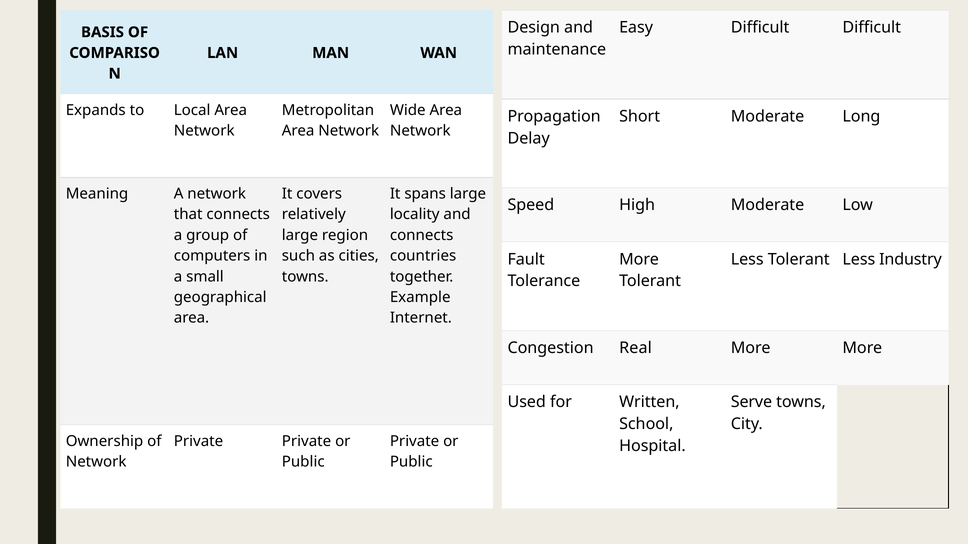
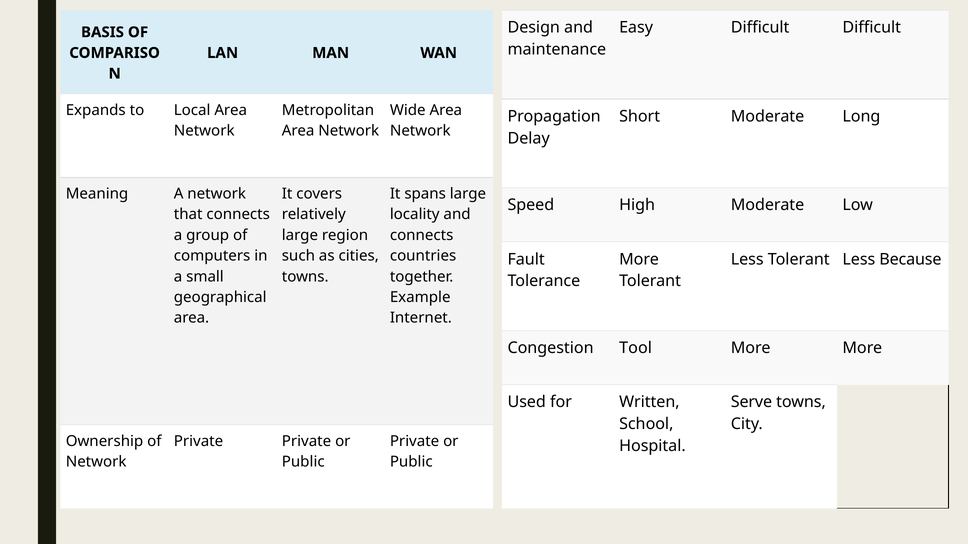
Industry: Industry -> Because (910, 259)
Real: Real -> Tool (636, 348)
